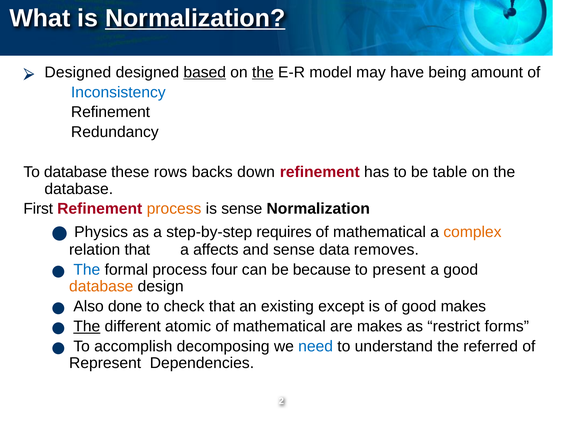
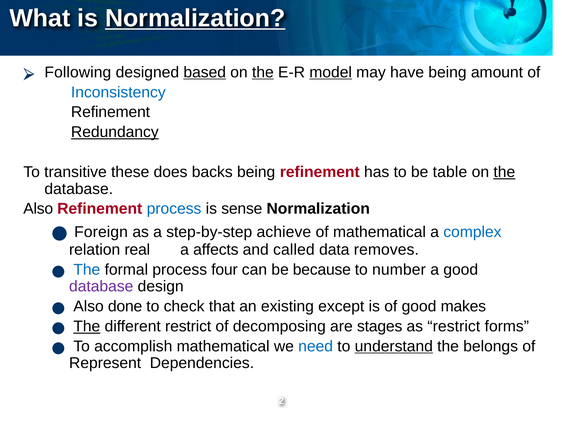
Designed: Designed -> Following (78, 72)
model underline: none -> present (331, 72)
Redundancy underline: none -> present (115, 132)
To database: database -> transitive (75, 172)
rows: rows -> does (171, 172)
backs down: down -> being (256, 172)
the underline: none -> present (504, 172)
First: First -> Also (38, 209)
process colour: orange -> blue (174, 209)
Physics: Physics -> Foreign (101, 232)
requires: requires -> achieve (284, 232)
complex colour: orange -> blue (472, 232)
relation that: that -> real (137, 250)
and sense: sense -> called (294, 250)
present: present -> number (399, 270)
database colour: orange -> purple (101, 287)
different atomic: atomic -> restrict (188, 327)
mathematical: mathematical -> decomposing (279, 327)
are makes: makes -> stages (380, 327)
accomplish decomposing: decomposing -> mathematical (223, 347)
understand underline: none -> present (394, 347)
referred: referred -> belongs (491, 347)
